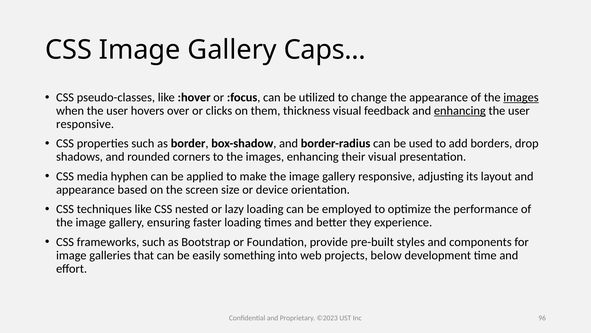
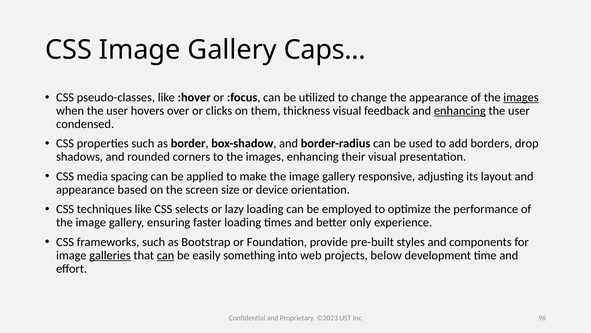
responsive: responsive -> condensed (85, 124)
hyphen: hyphen -> spacing (129, 176)
nested: nested -> selects (192, 209)
they: they -> only (360, 222)
galleries underline: none -> present (110, 255)
can underline: none -> present (166, 255)
